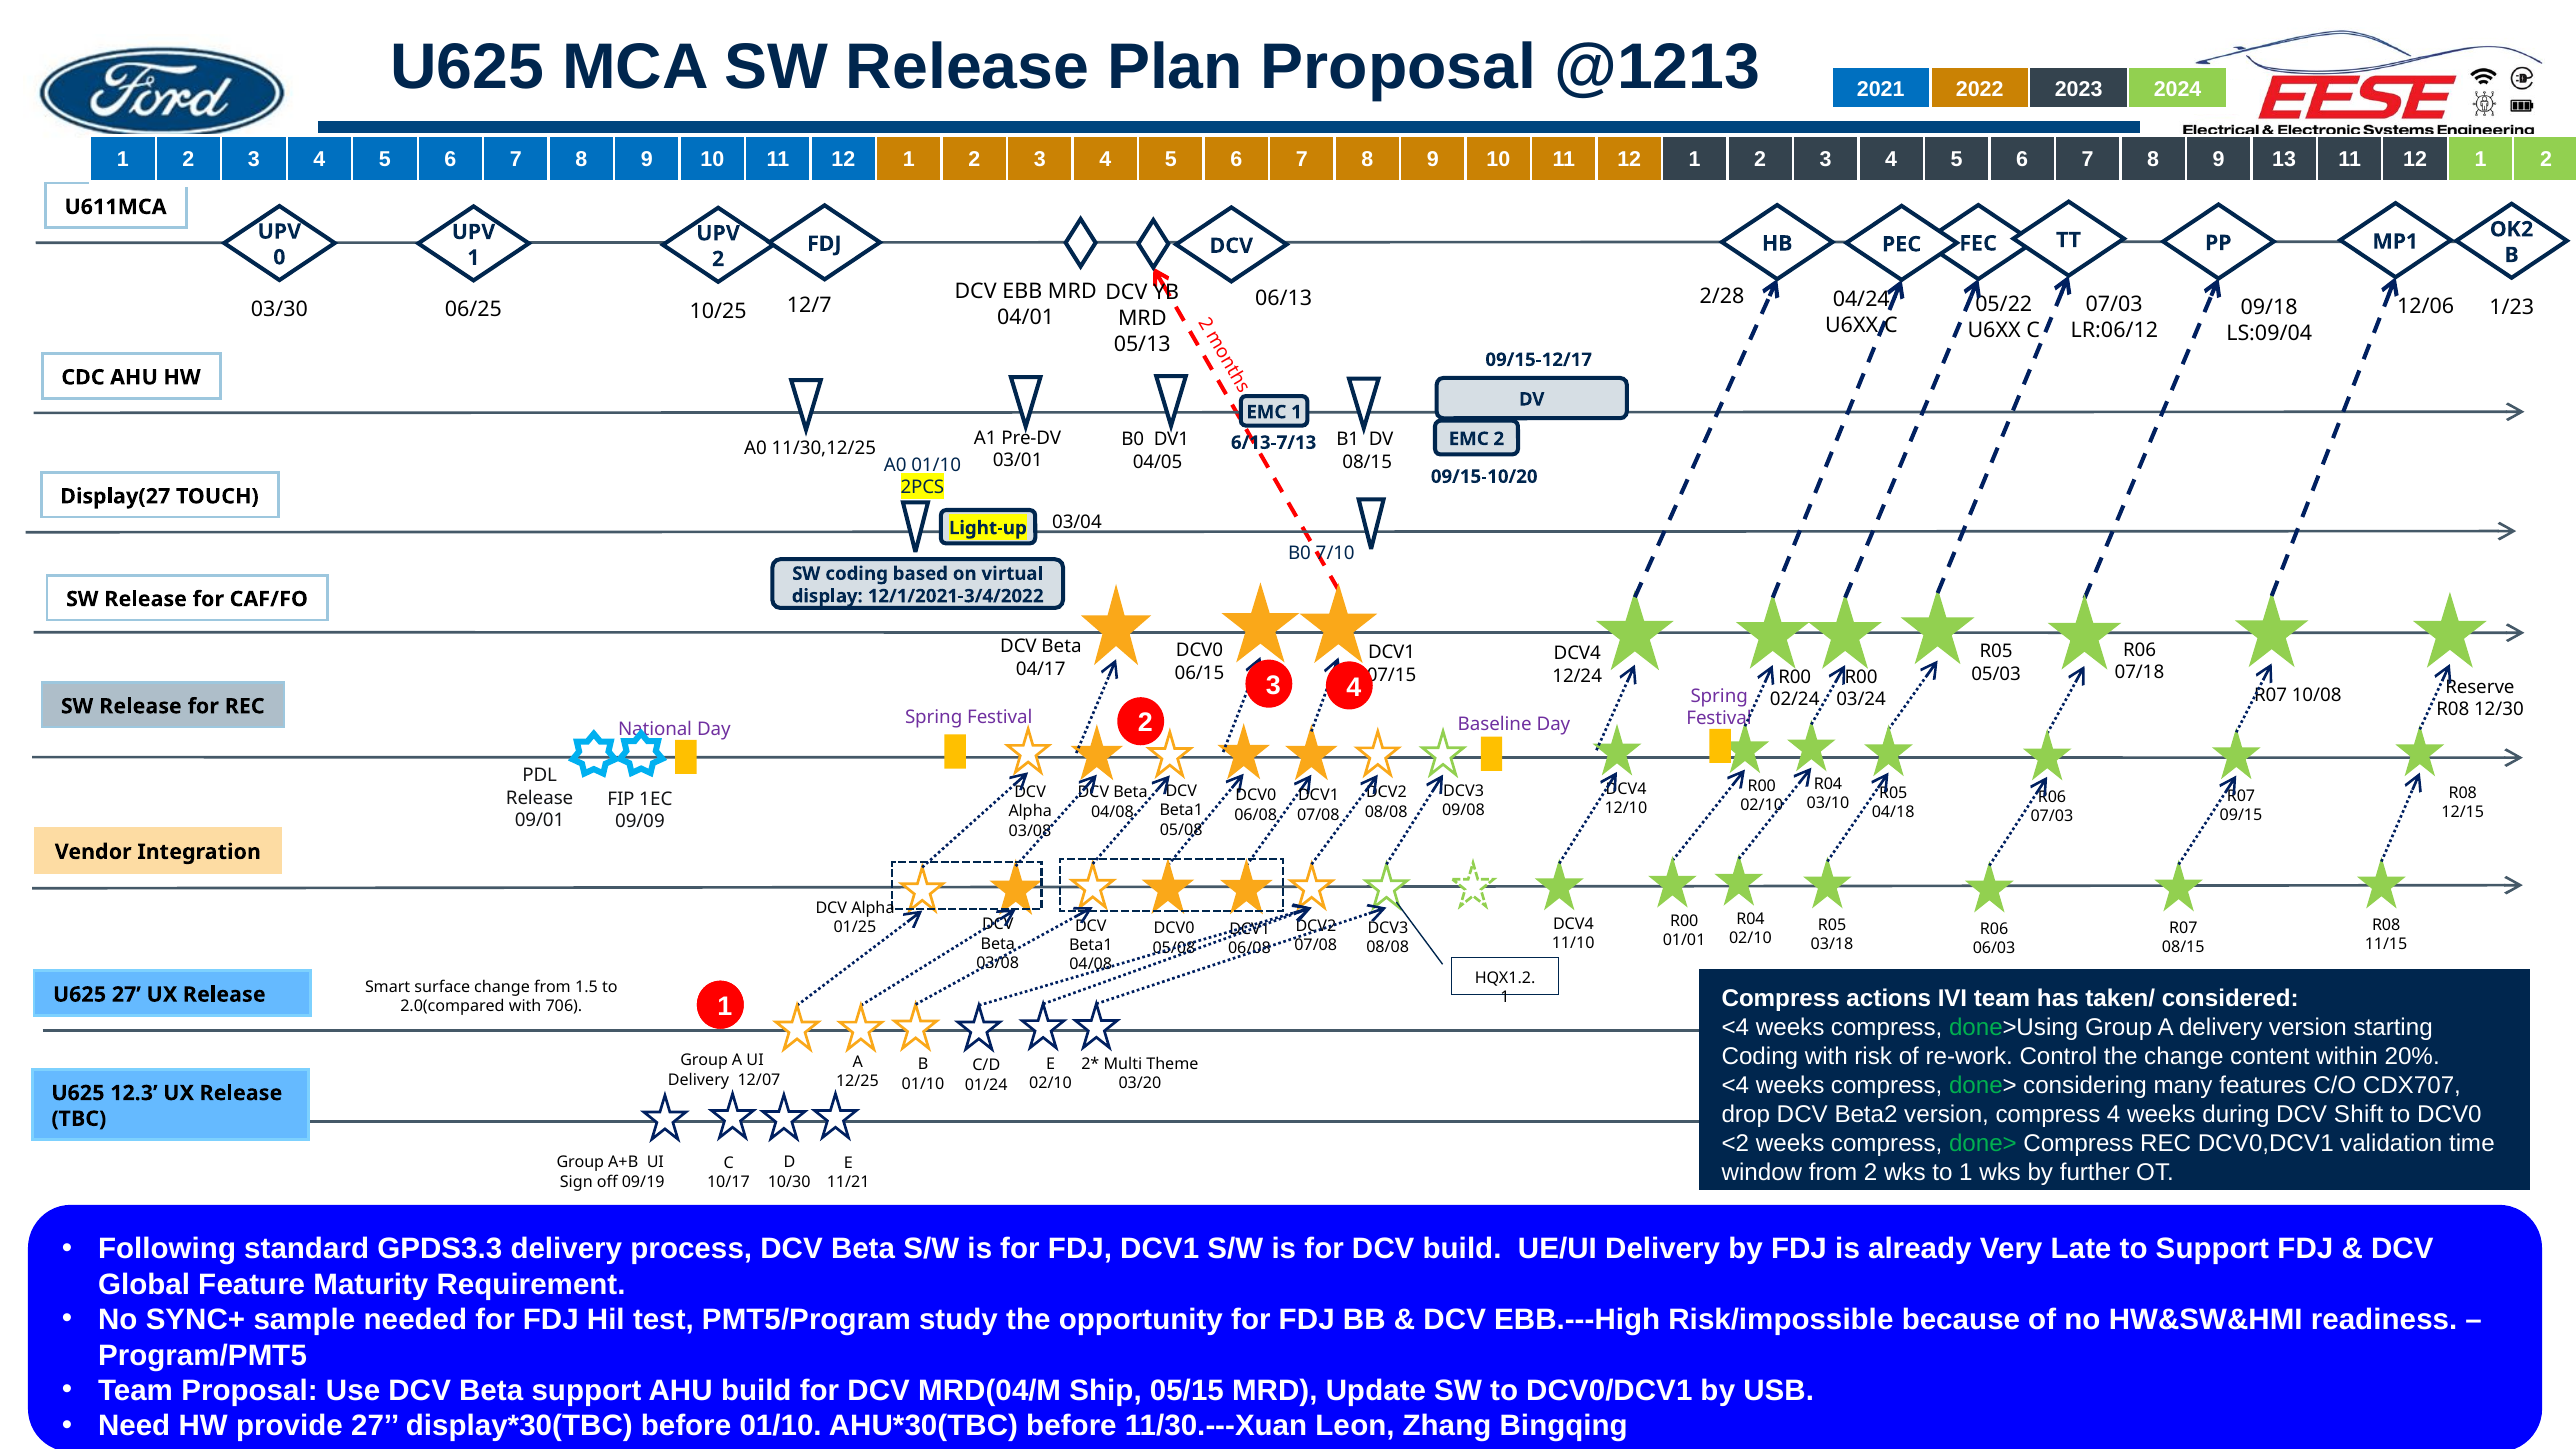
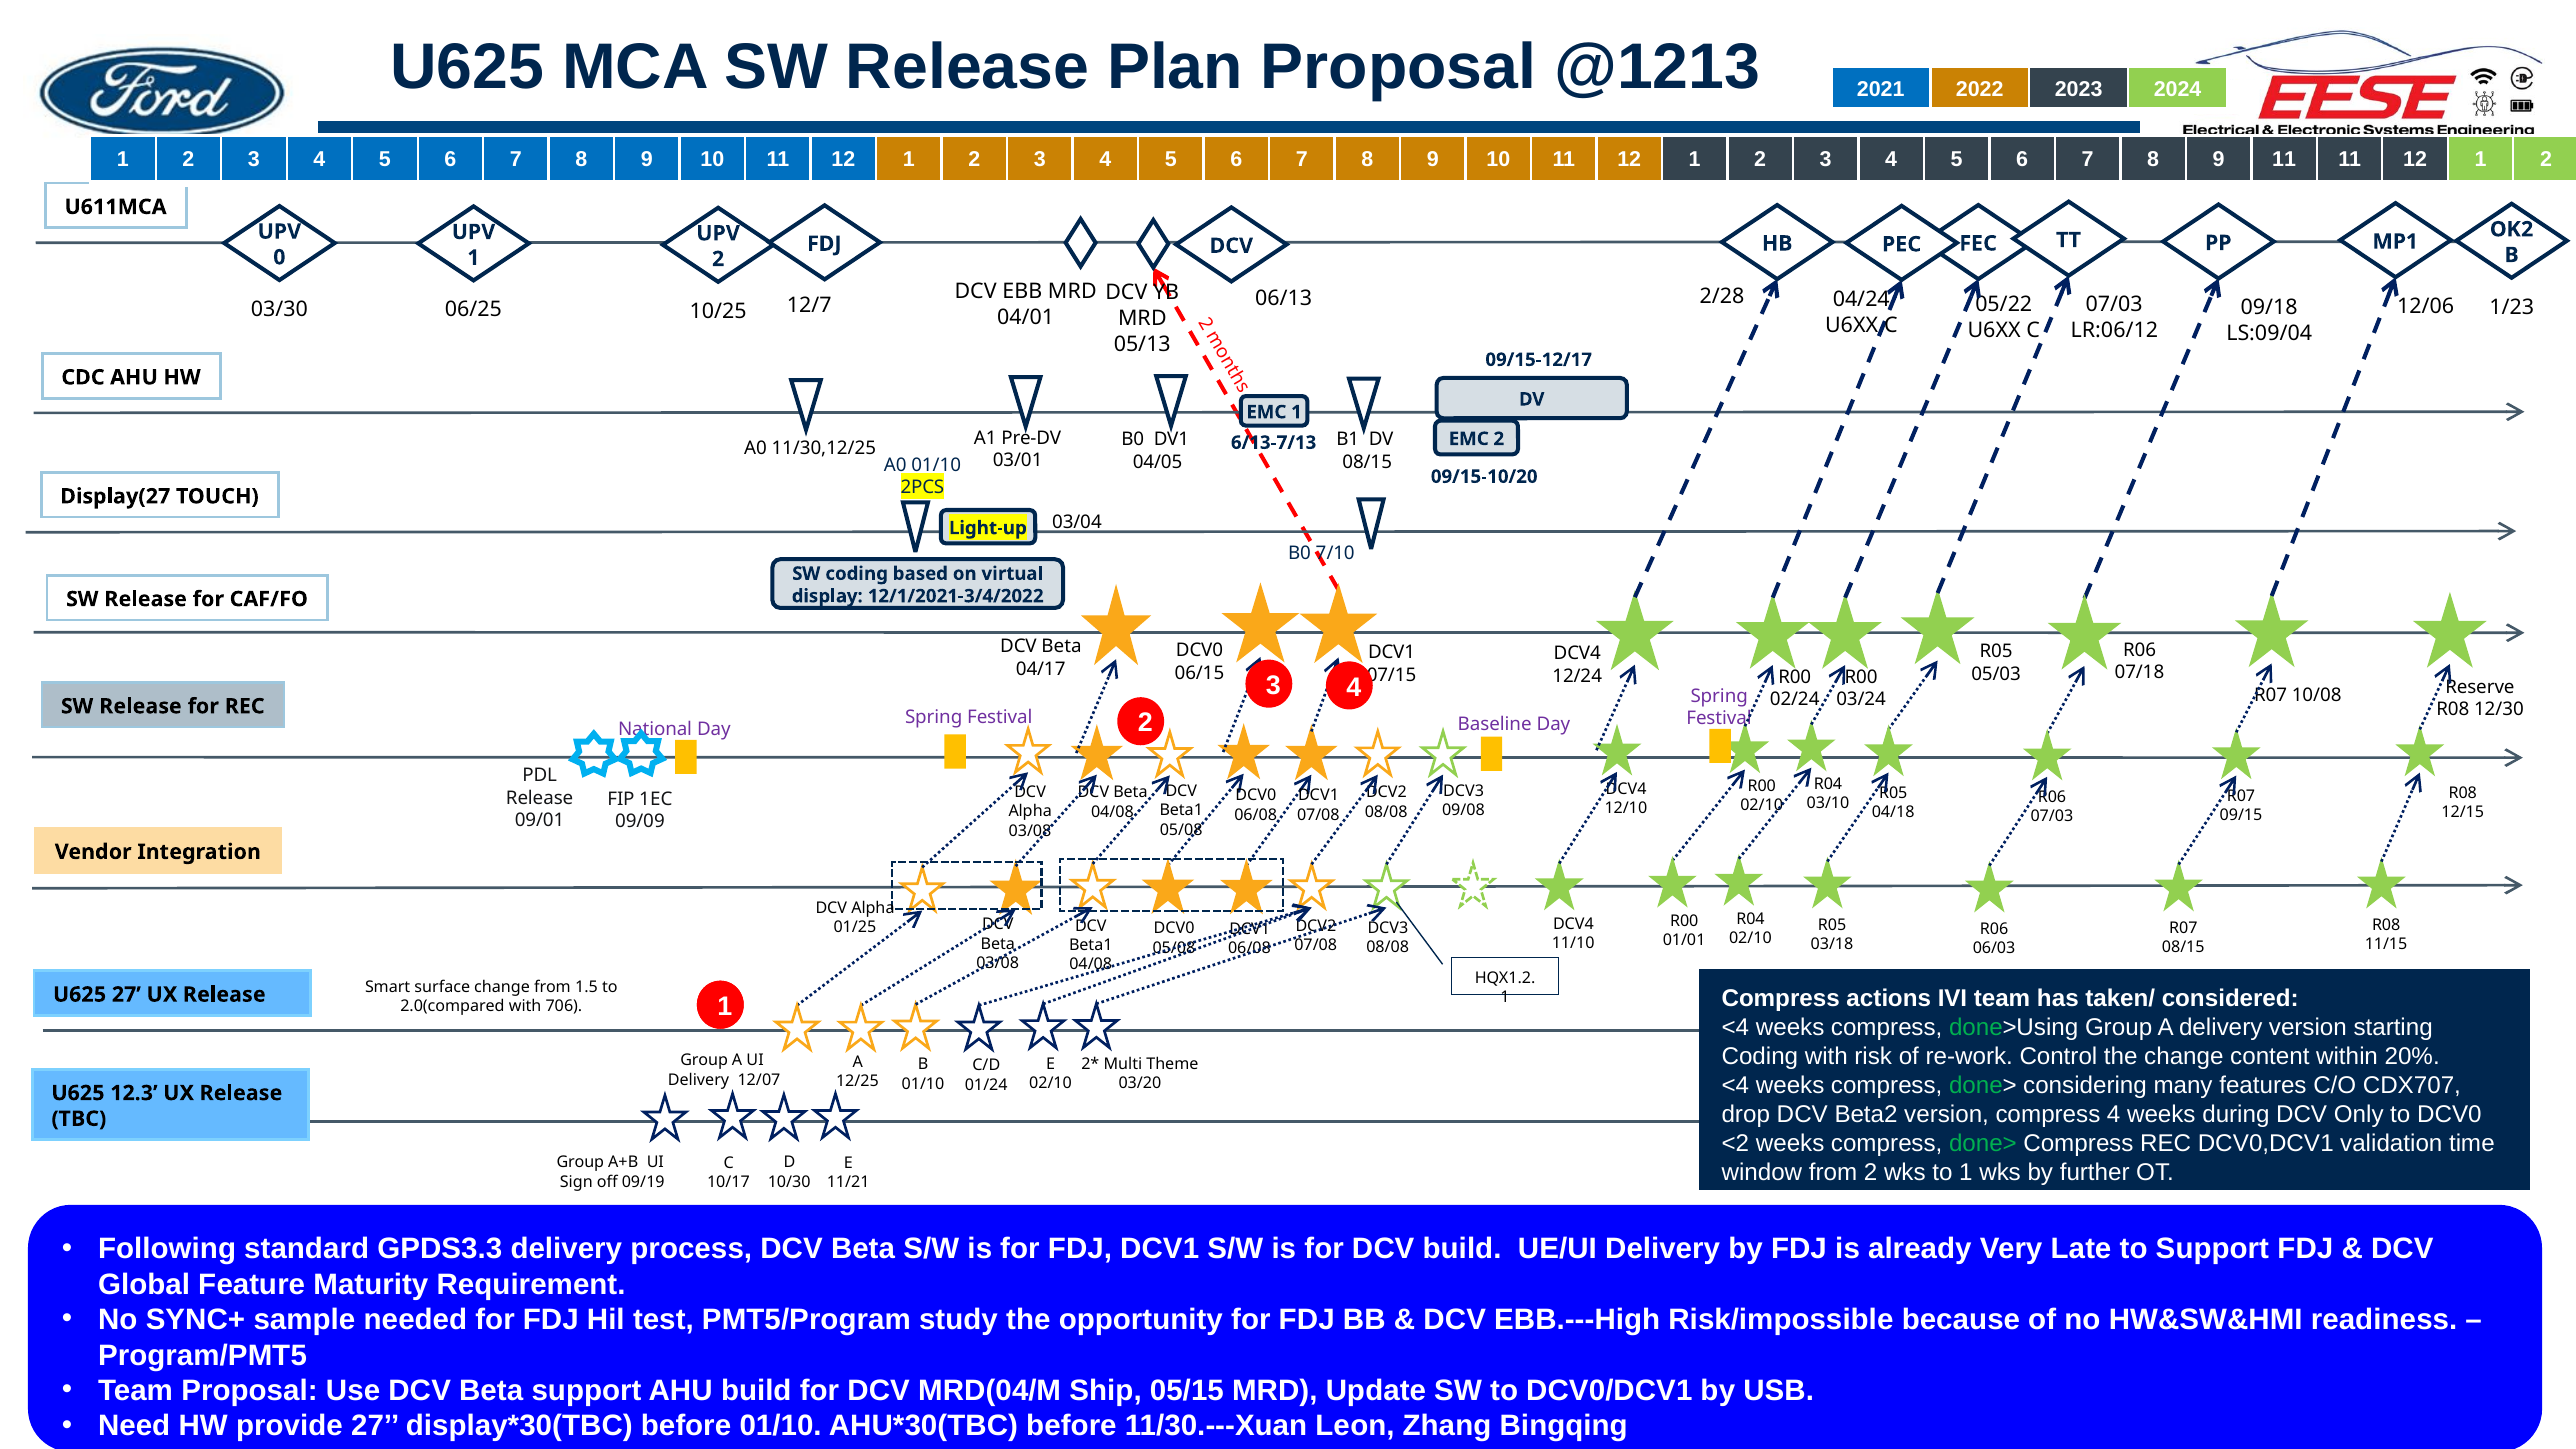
9 13: 13 -> 11 (2284, 160)
Shift: Shift -> Only (2359, 1114)
